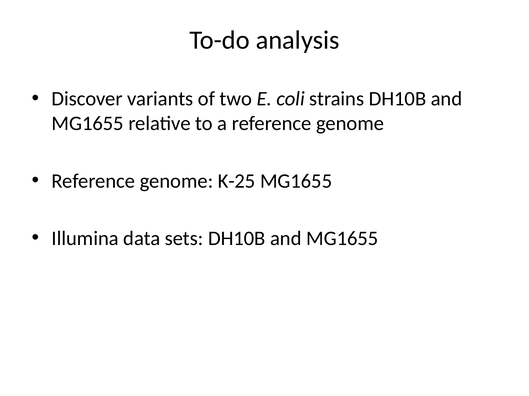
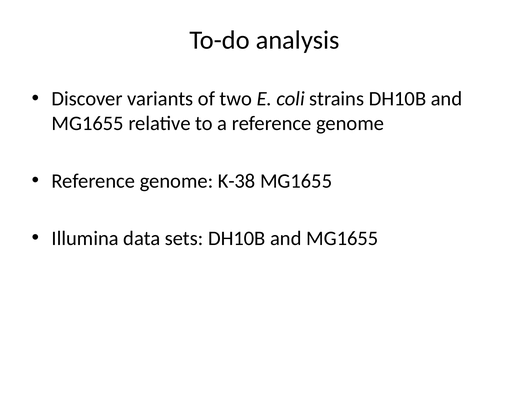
K-25: K-25 -> K-38 (237, 181)
